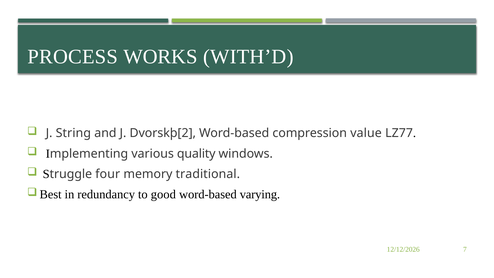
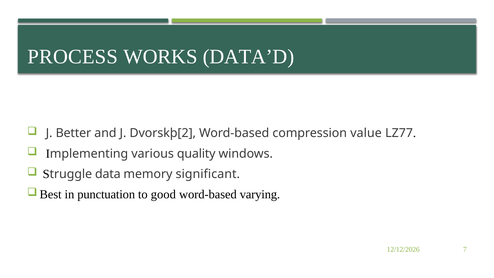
WITH’D: WITH’D -> DATA’D (248, 57)
String: String -> Better (73, 133)
four: four -> data (108, 174)
traditional: traditional -> significant (208, 174)
redundancy: redundancy -> punctuation (106, 194)
